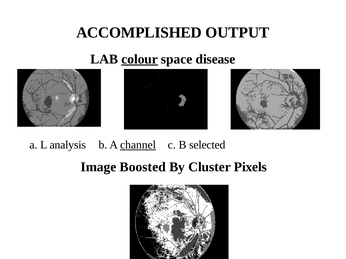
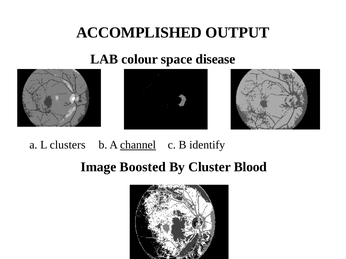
colour underline: present -> none (140, 59)
analysis: analysis -> clusters (68, 145)
selected: selected -> identify (207, 145)
Pixels: Pixels -> Blood (250, 167)
